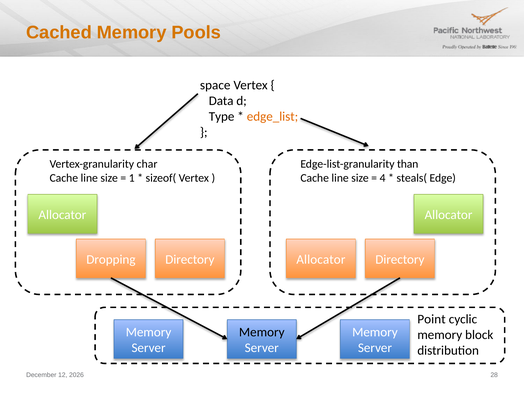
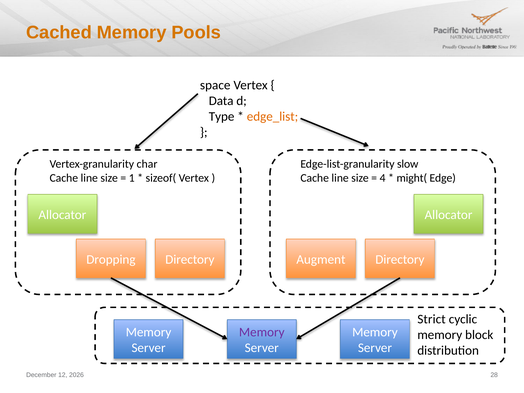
than: than -> slow (408, 164)
steals(: steals( -> might( (412, 178)
Allocator: Allocator -> Augment (321, 259)
Point: Point -> Strict (432, 319)
Memory colour: black -> purple (262, 332)
